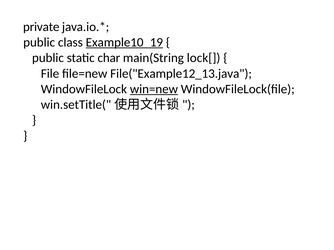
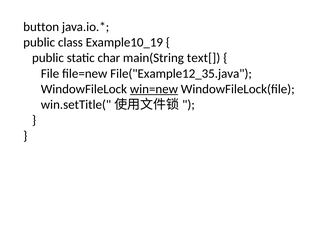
private: private -> button (41, 27)
Example10_19 underline: present -> none (124, 42)
lock[: lock[ -> text[ (204, 58)
File("Example12_13.java: File("Example12_13.java -> File("Example12_35.java (181, 74)
